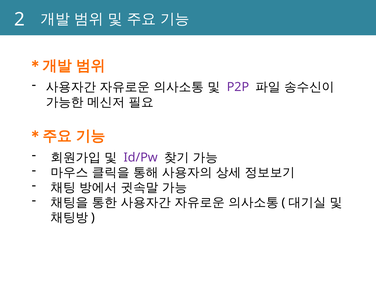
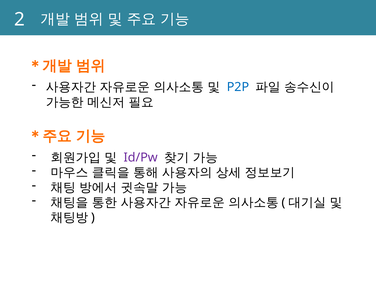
P2P colour: purple -> blue (238, 87)
